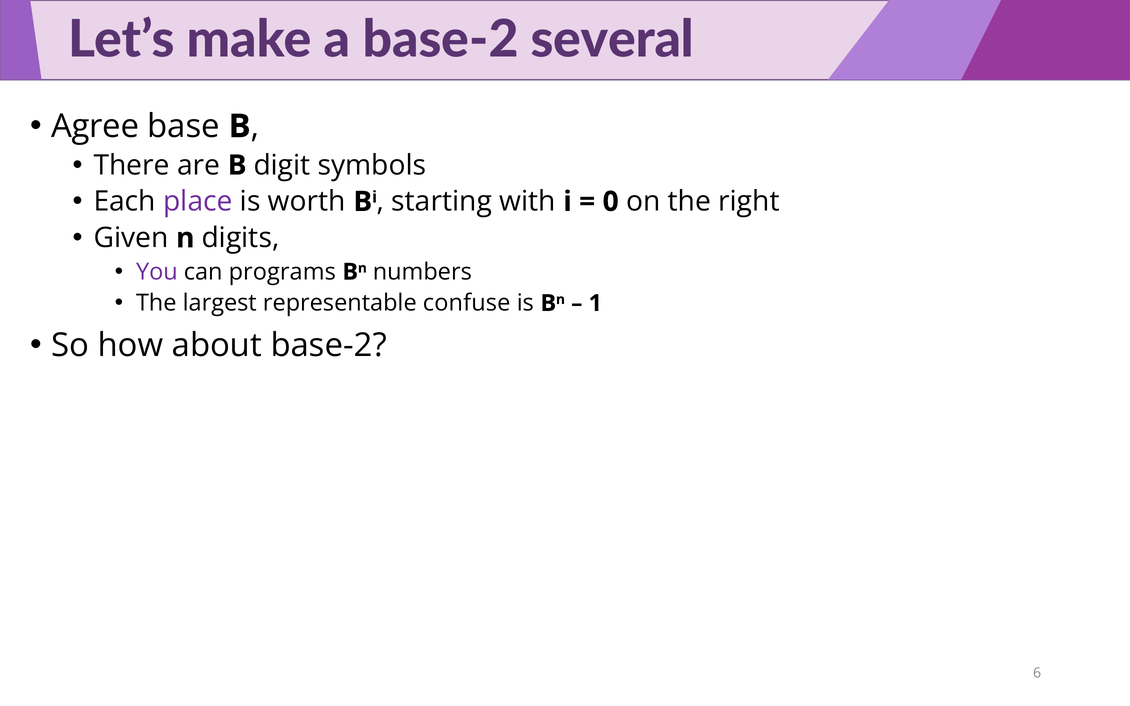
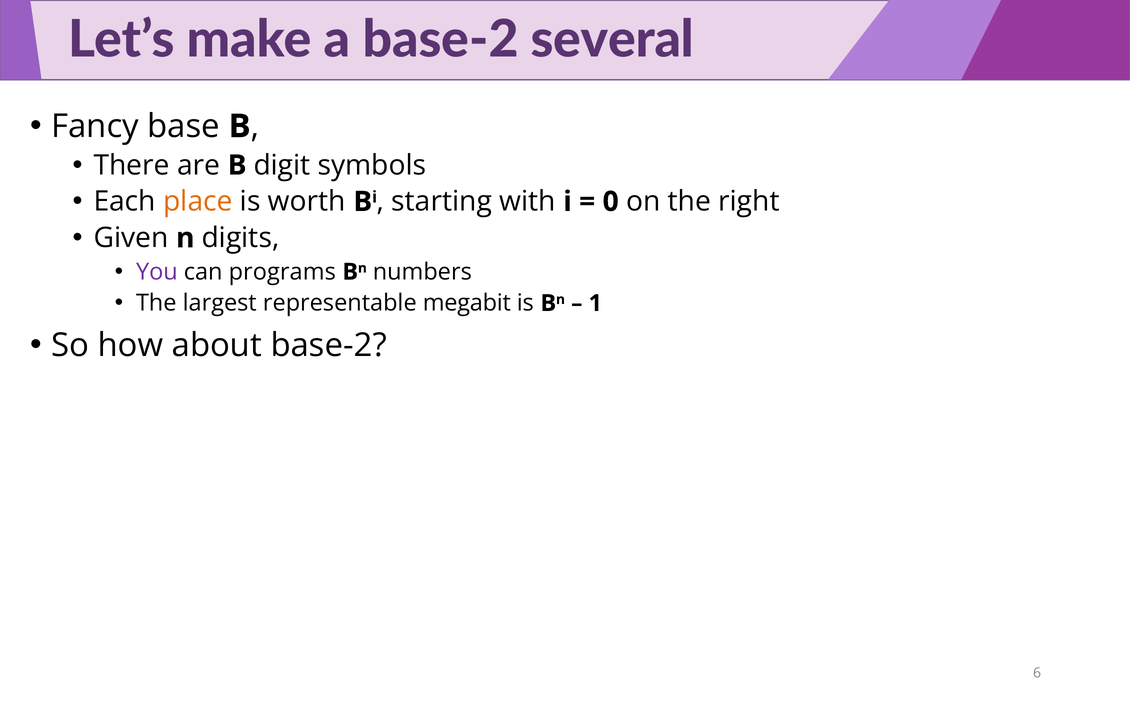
Agree: Agree -> Fancy (95, 126)
place colour: purple -> orange (198, 202)
confuse: confuse -> megabit (467, 303)
